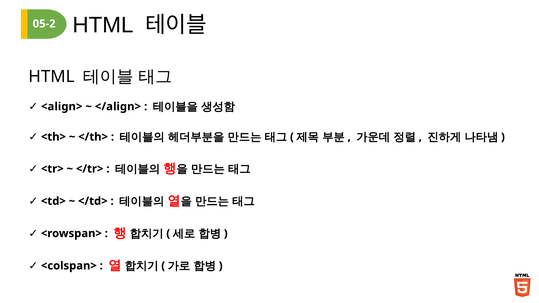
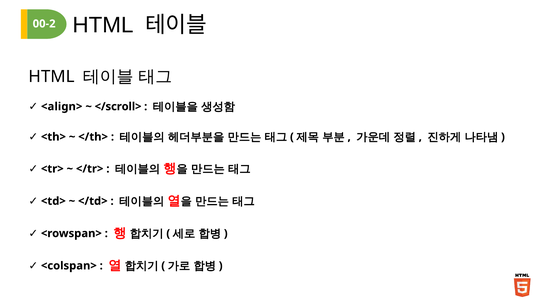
05-2: 05-2 -> 00-2 (44, 24)
</align>: </align> -> </scroll> (118, 107)
